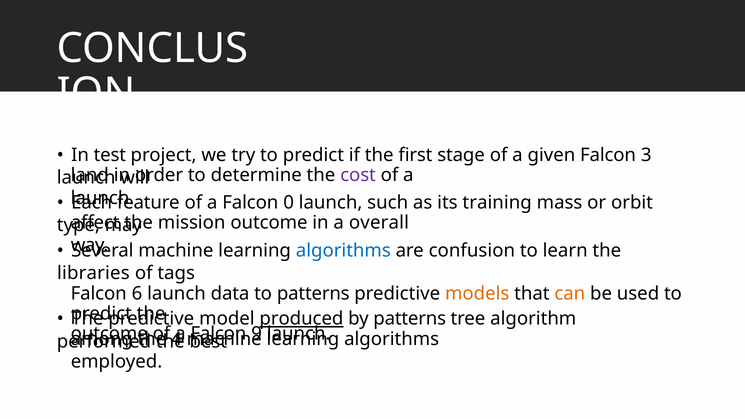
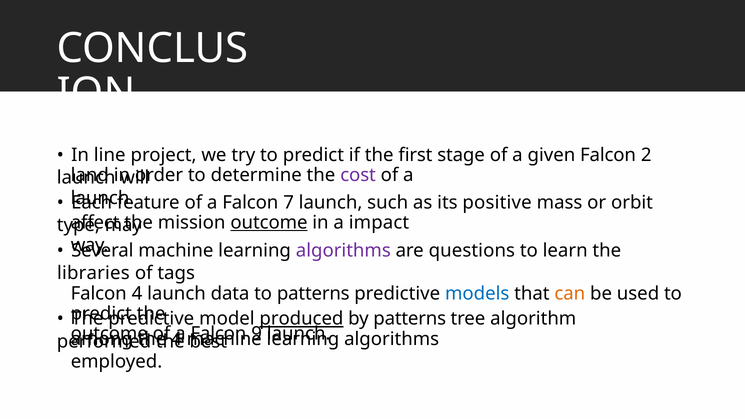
test: test -> line (110, 155)
3: 3 -> 2 (646, 155)
0: 0 -> 7 (289, 202)
training: training -> positive (497, 202)
outcome underline: none -> present (269, 223)
overall: overall -> impact (379, 223)
algorithms colour: blue -> purple (343, 250)
confusion: confusion -> questions (472, 250)
Falcon 6: 6 -> 4 (137, 293)
models colour: orange -> blue (477, 293)
